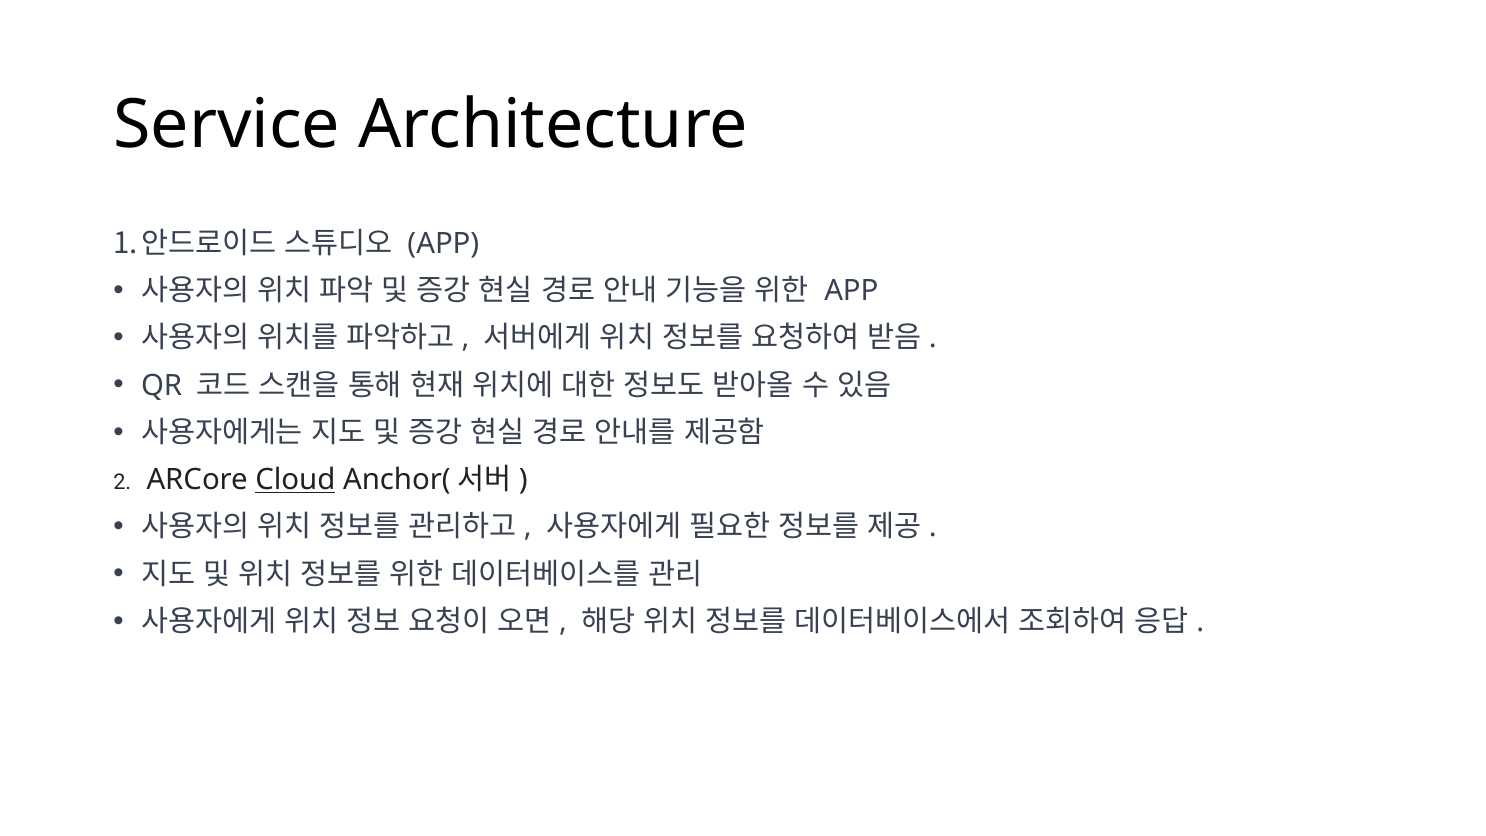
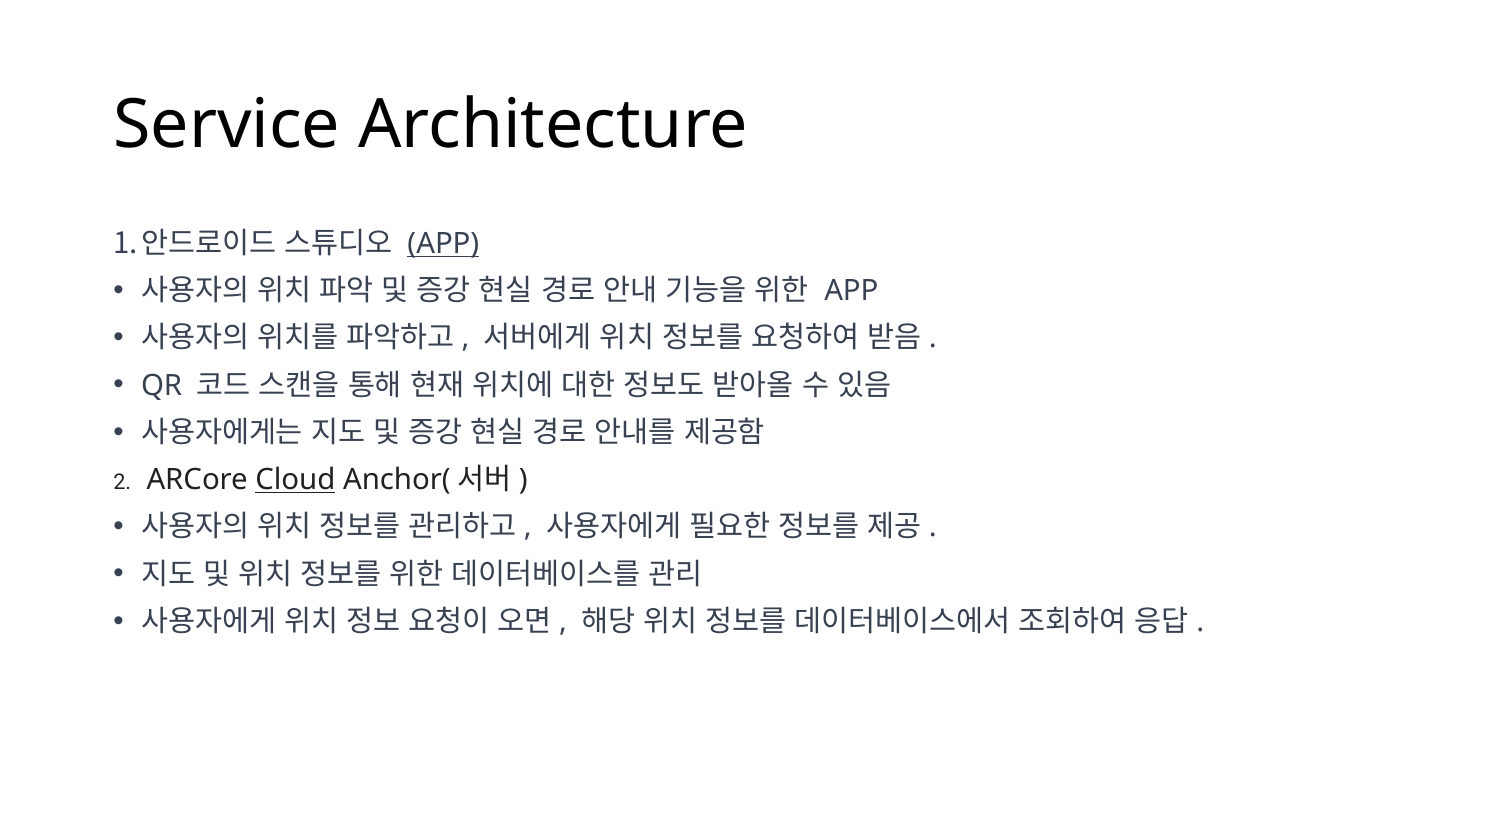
APP underline: none -> present (443, 244)
